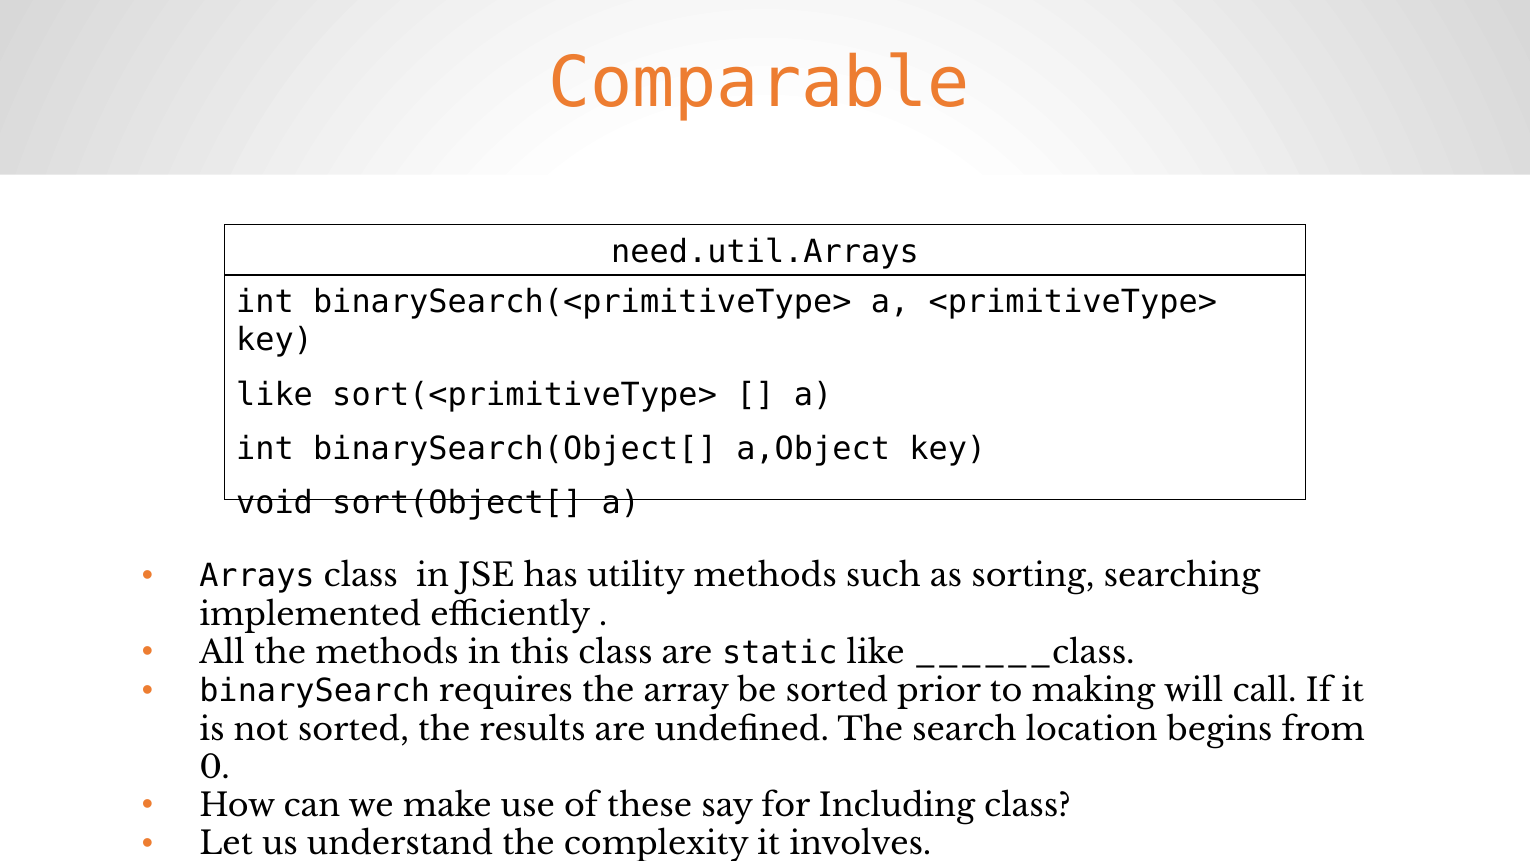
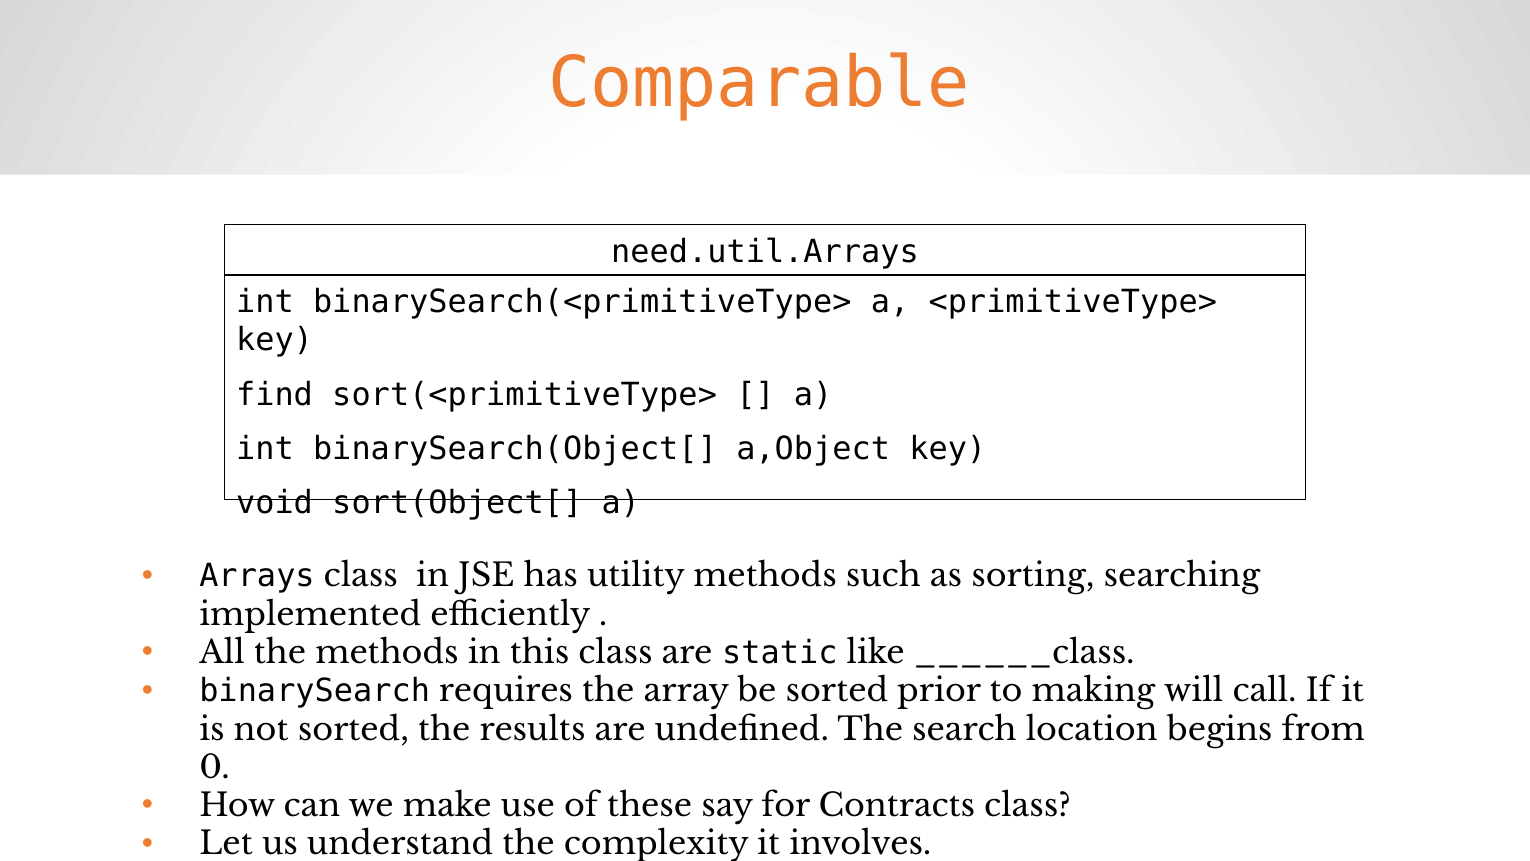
like: like -> find (275, 394)
Including: Including -> Contracts (897, 806)
